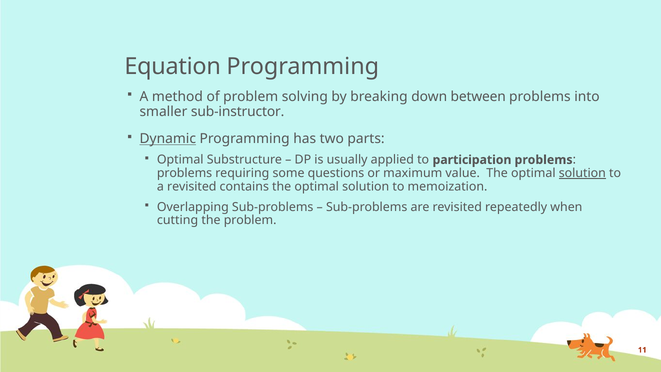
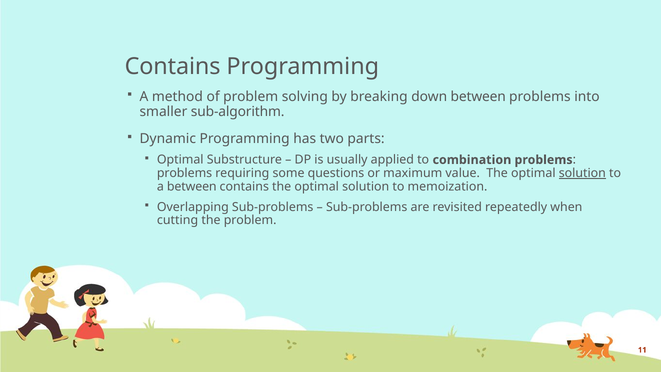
Equation: Equation -> Contains (173, 66)
sub-instructor: sub-instructor -> sub-algorithm (238, 111)
Dynamic underline: present -> none (168, 139)
participation: participation -> combination (472, 160)
a revisited: revisited -> between (192, 187)
